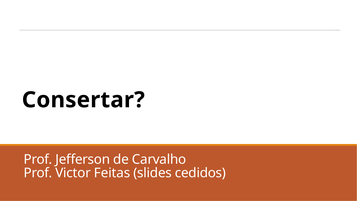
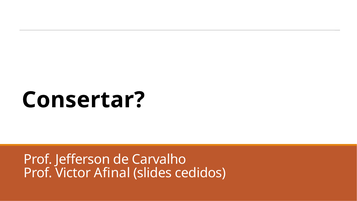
Feitas: Feitas -> Afinal (112, 173)
